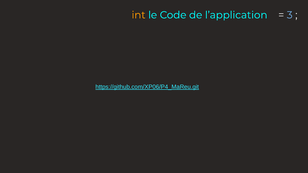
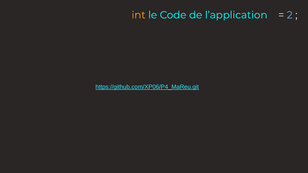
3: 3 -> 2 (290, 15)
